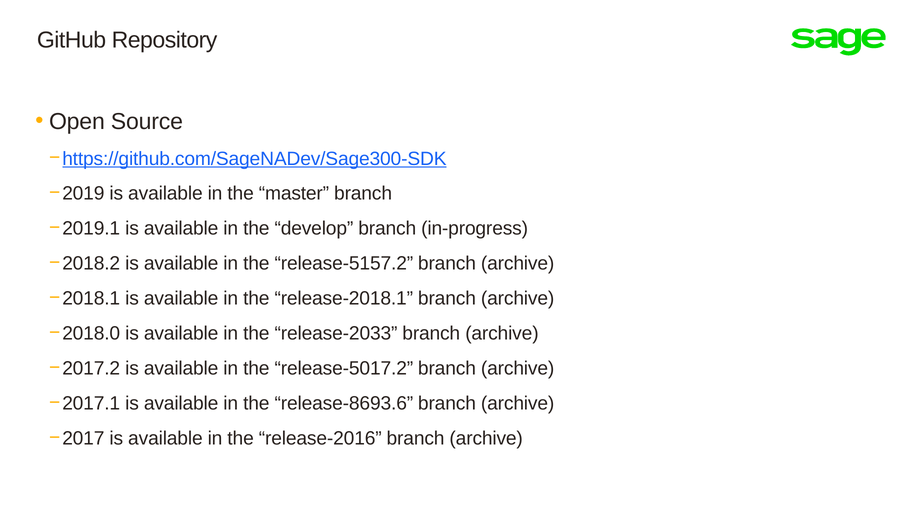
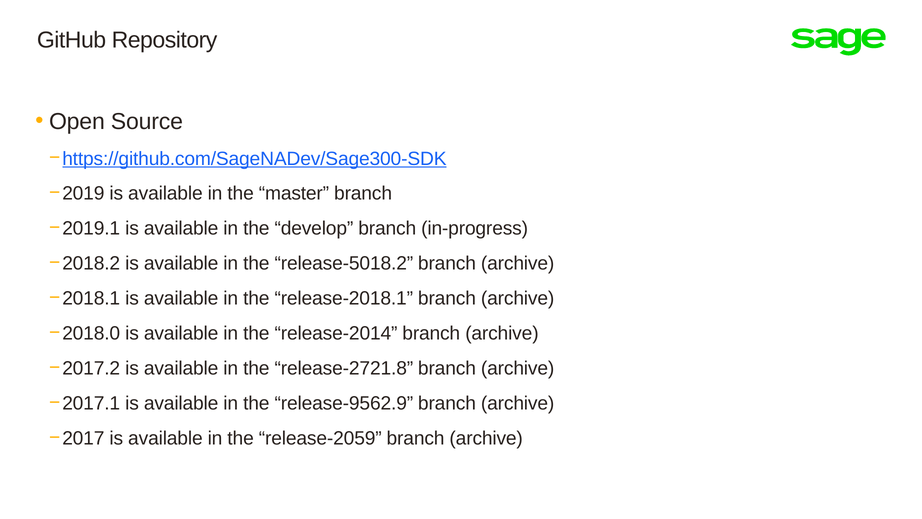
release-5157.2: release-5157.2 -> release-5018.2 (344, 263)
release-2033: release-2033 -> release-2014 (336, 333)
release-5017.2: release-5017.2 -> release-2721.8 (344, 368)
release-8693.6: release-8693.6 -> release-9562.9 (344, 403)
release-2016: release-2016 -> release-2059 (320, 438)
